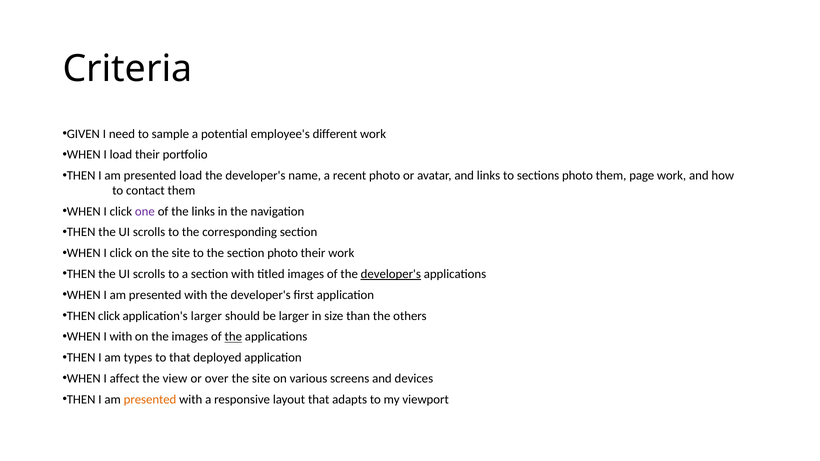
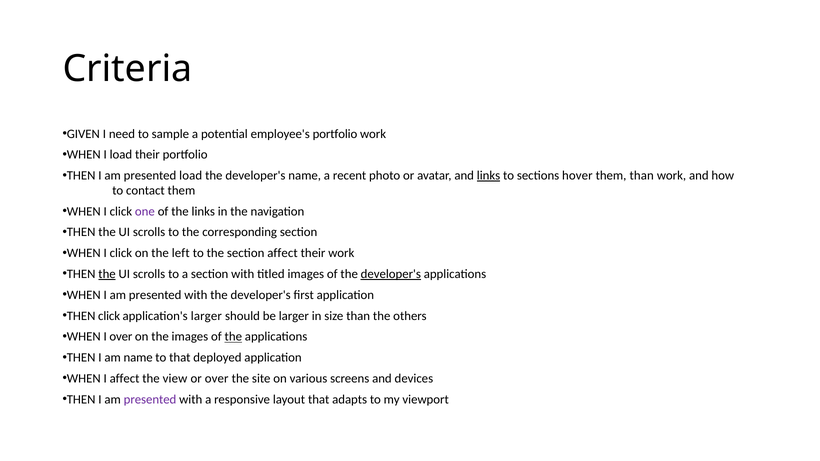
employee's different: different -> portfolio (335, 134)
links underline: none -> present (489, 176)
sections photo: photo -> hover (577, 176)
them page: page -> than (642, 176)
on the site: site -> left (181, 253)
section photo: photo -> affect (283, 253)
the underline: none -> present (107, 274)
I with: with -> over (121, 337)
am types: types -> name (138, 358)
presented colour: orange -> purple (150, 400)
